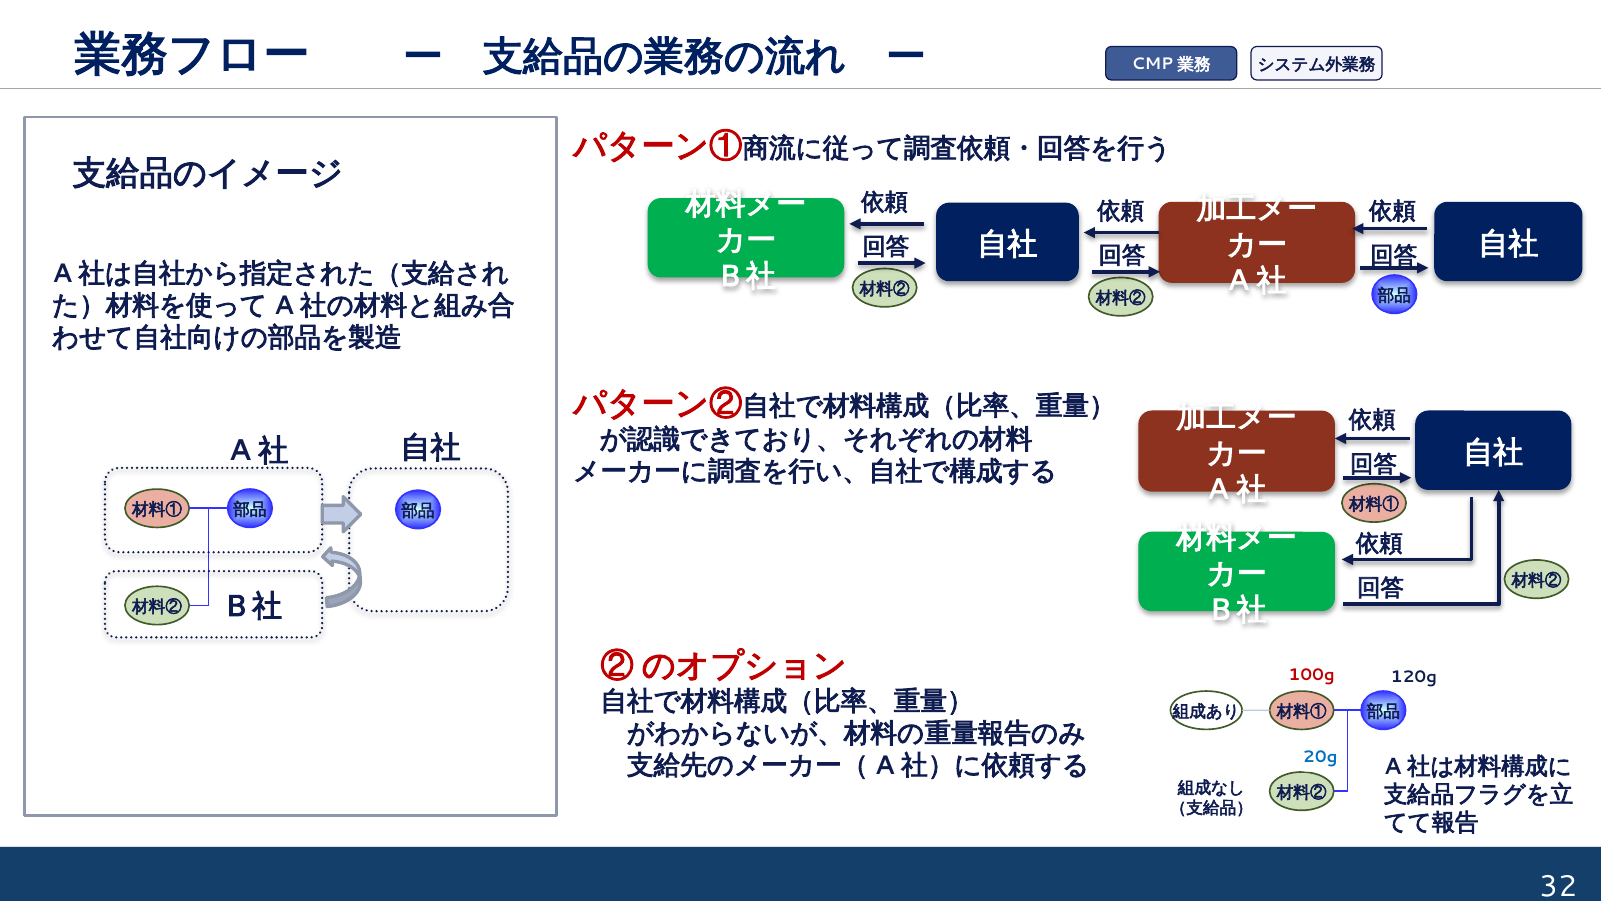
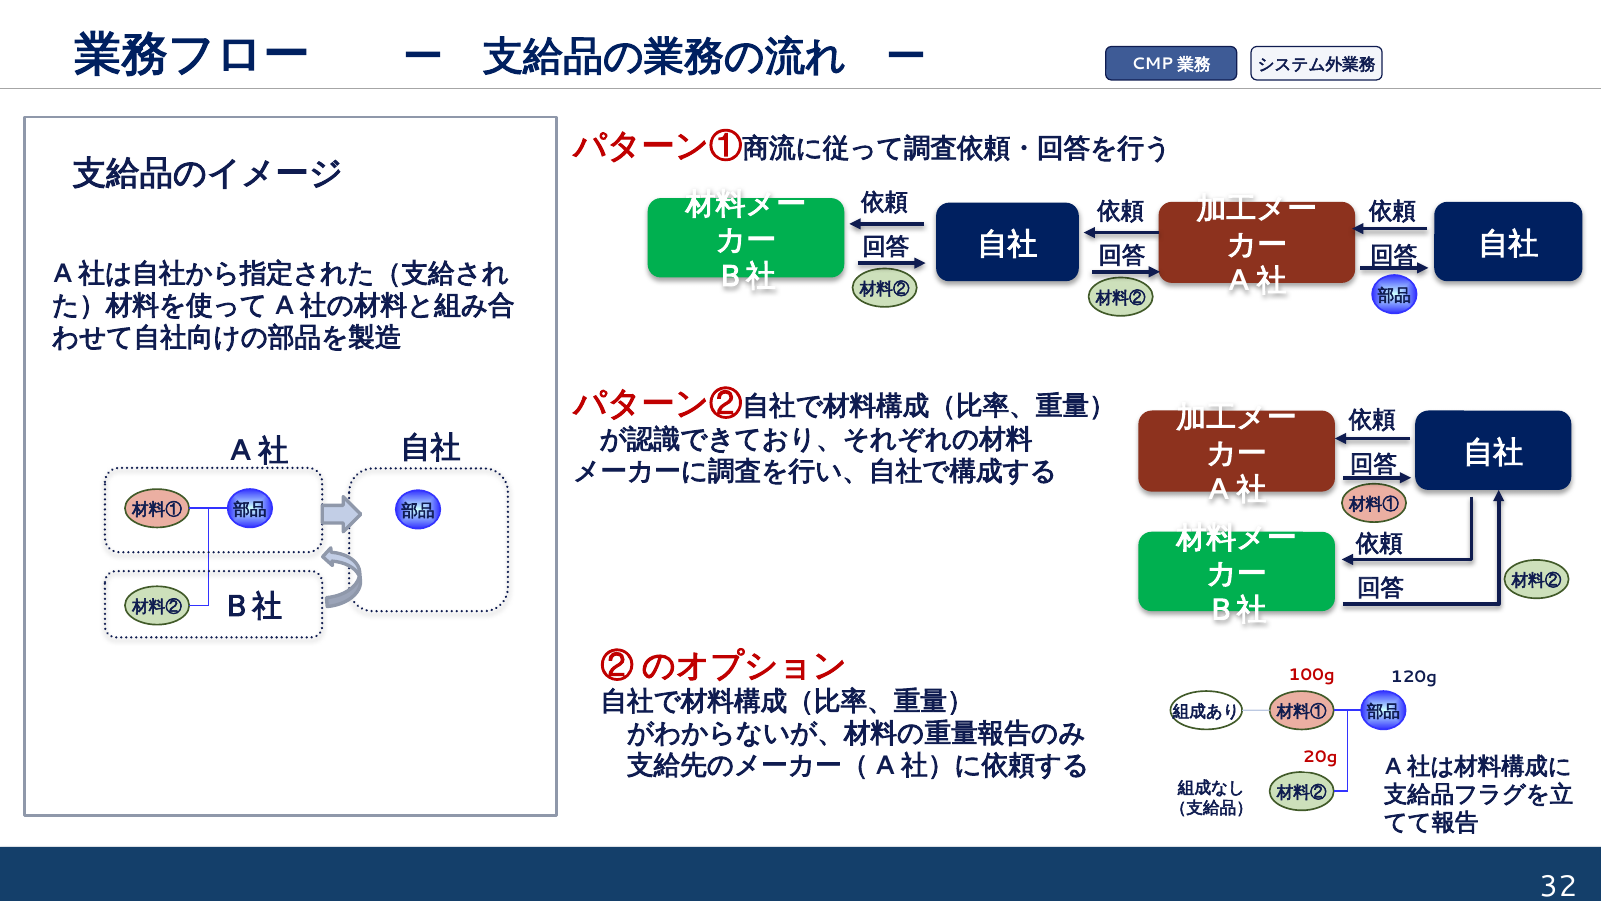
20g colour: blue -> red (1320, 756)
